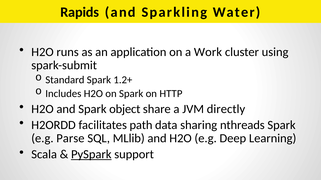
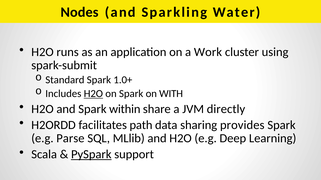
Rapids: Rapids -> Nodes (80, 12)
1.2+: 1.2+ -> 1.0+ (123, 80)
H2O underline: none -> present (93, 94)
HTTP: HTTP -> WITH (171, 94)
object: object -> within (125, 109)
nthreads: nthreads -> provides (242, 125)
